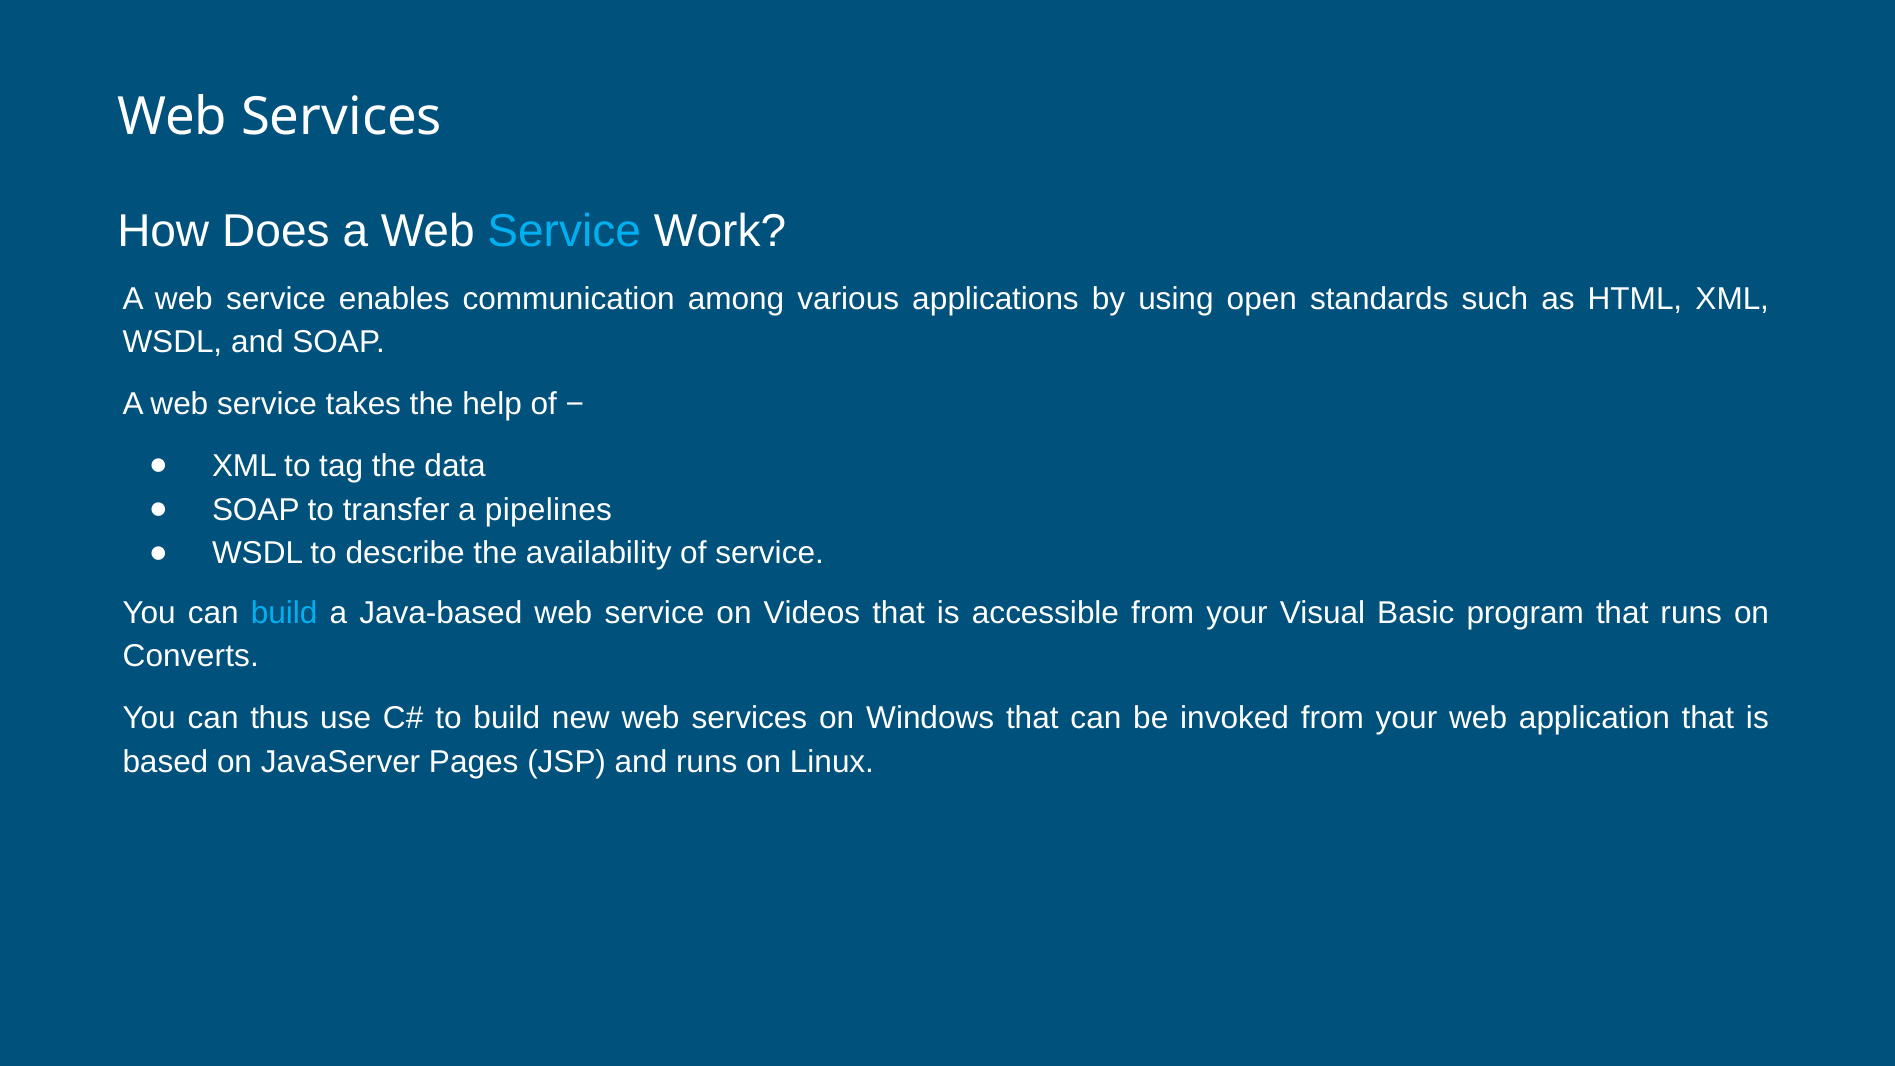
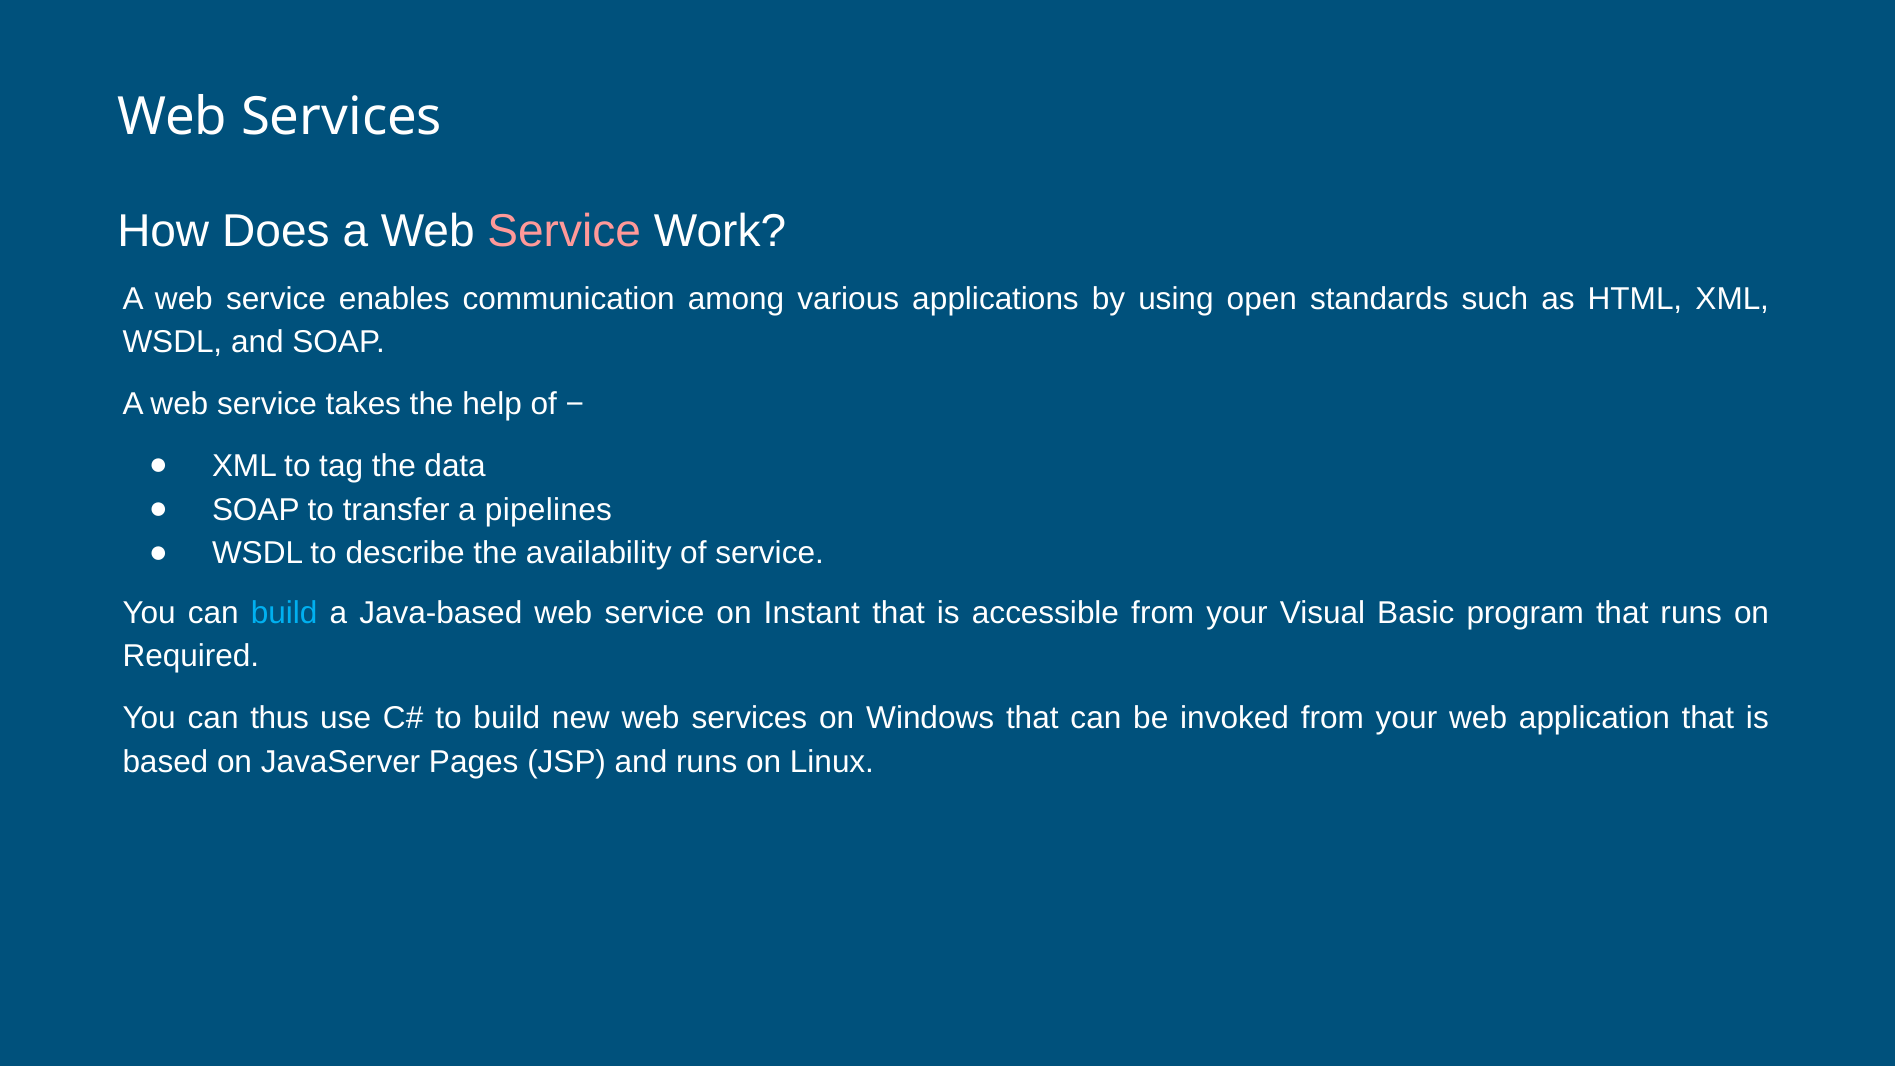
Service colour: light blue -> pink (564, 232)
Videos: Videos -> Instant (812, 613)
Converts: Converts -> Required (191, 656)
